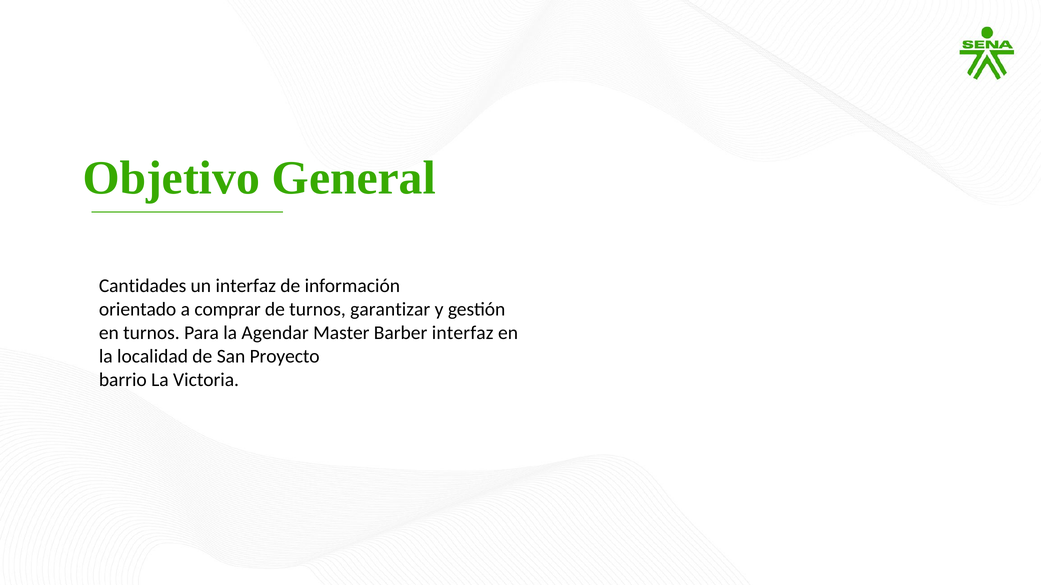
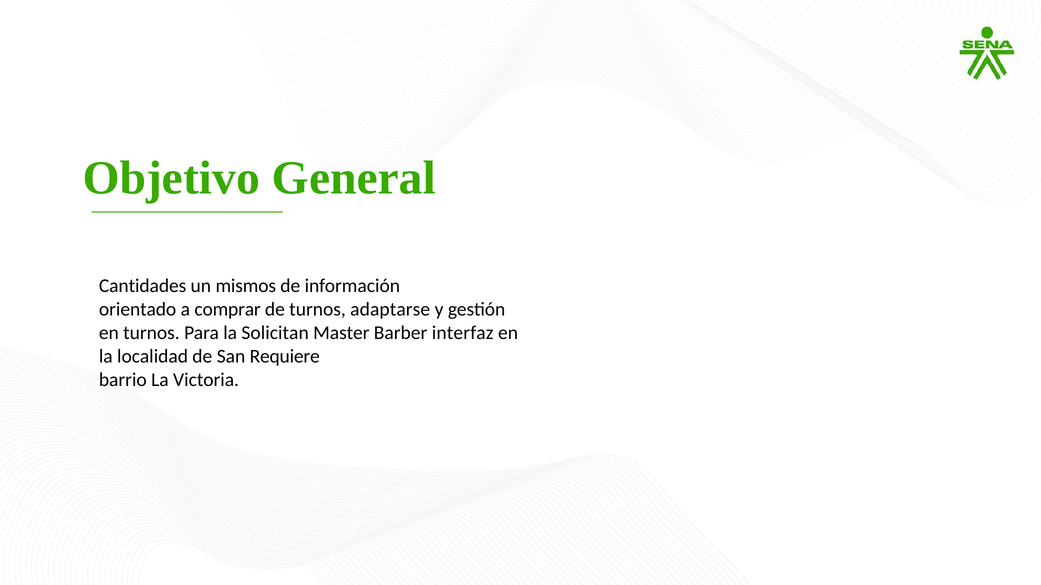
un interfaz: interfaz -> mismos (246, 286)
garantizar: garantizar -> adaptarse (390, 310)
Agendar: Agendar -> Solicitan (275, 333)
Proyecto: Proyecto -> Requiere (285, 357)
